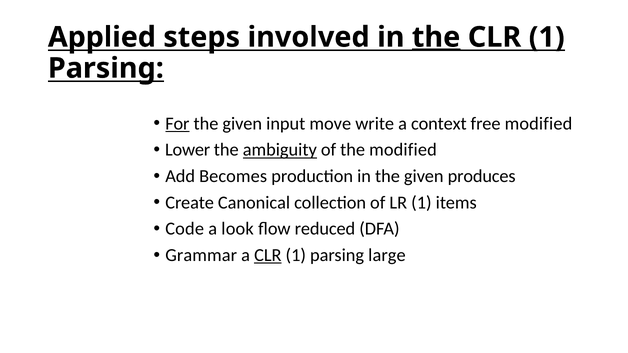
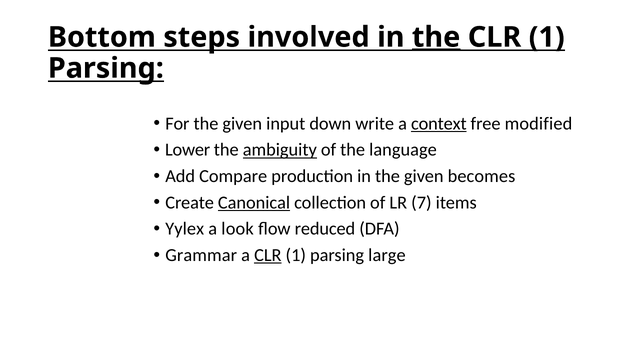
Applied: Applied -> Bottom (102, 37)
For underline: present -> none (177, 124)
move: move -> down (330, 124)
context underline: none -> present (439, 124)
the modified: modified -> language (403, 150)
Becomes: Becomes -> Compare (233, 176)
produces: produces -> becomes (482, 176)
Canonical underline: none -> present (254, 203)
LR 1: 1 -> 7 (421, 203)
Code: Code -> Yylex (185, 229)
